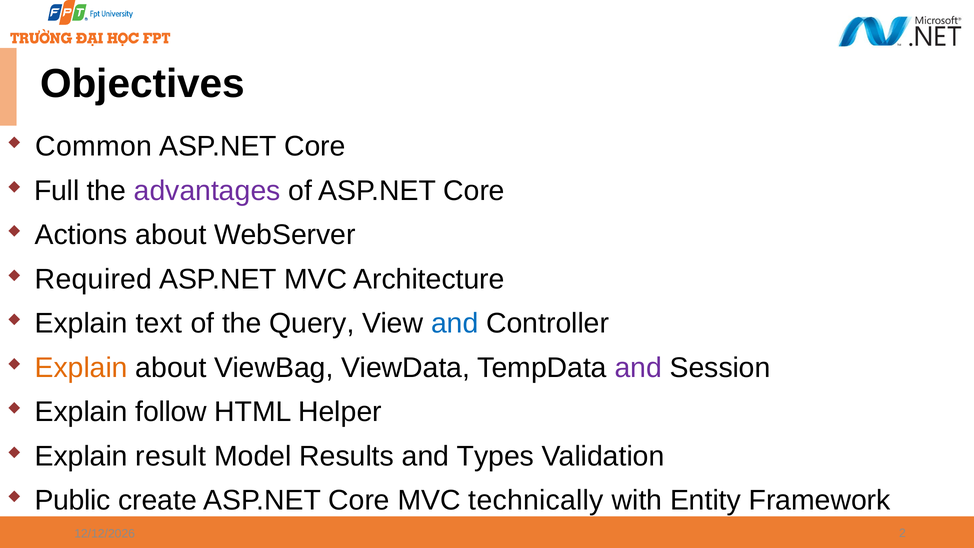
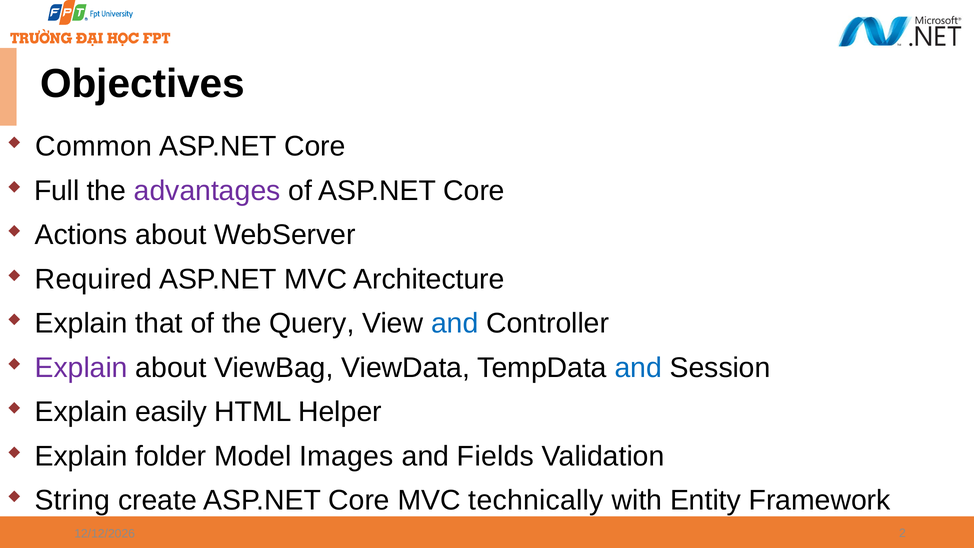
text: text -> that (159, 323)
Explain colour: orange -> purple (81, 368)
and colour: purple -> blue (638, 368)
follow: follow -> easily (171, 412)
result: result -> folder (171, 456)
Results: Results -> Images (347, 456)
Types: Types -> Fields (495, 456)
Public: Public -> String (72, 500)
